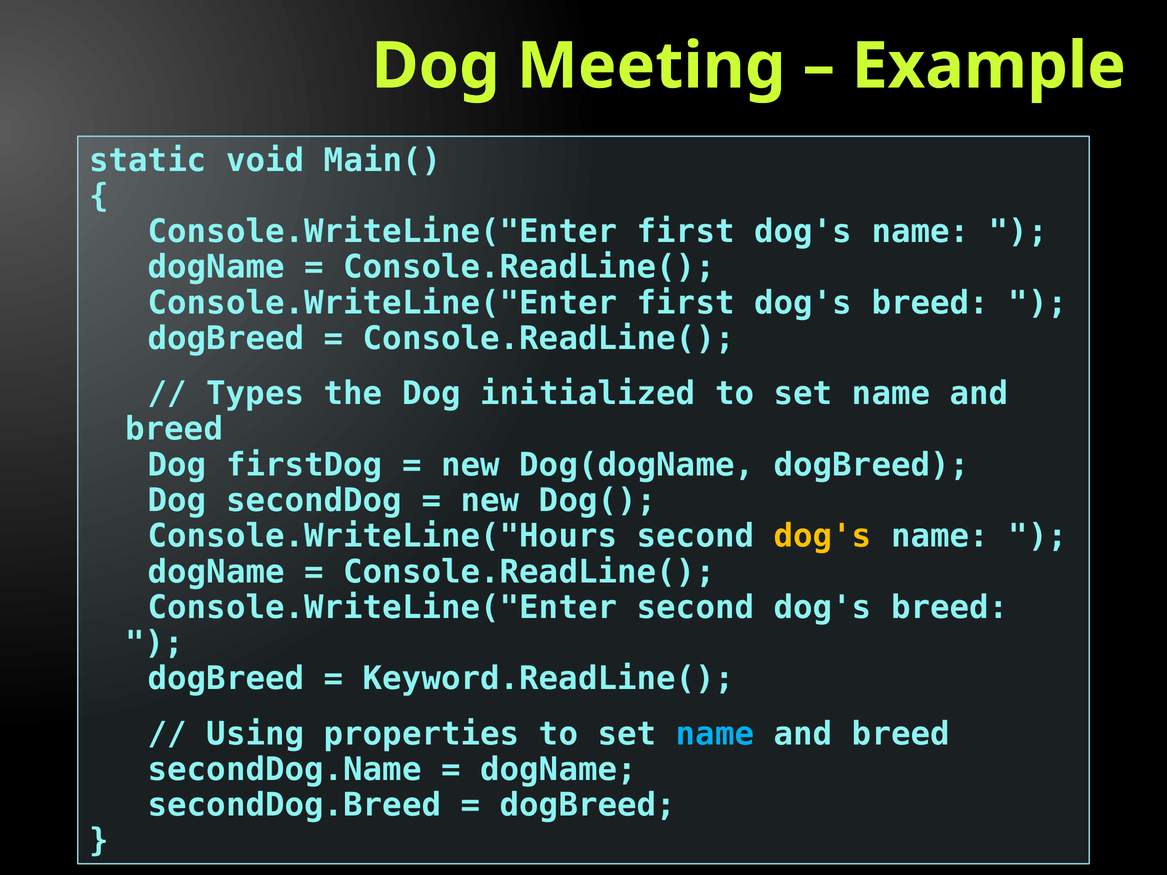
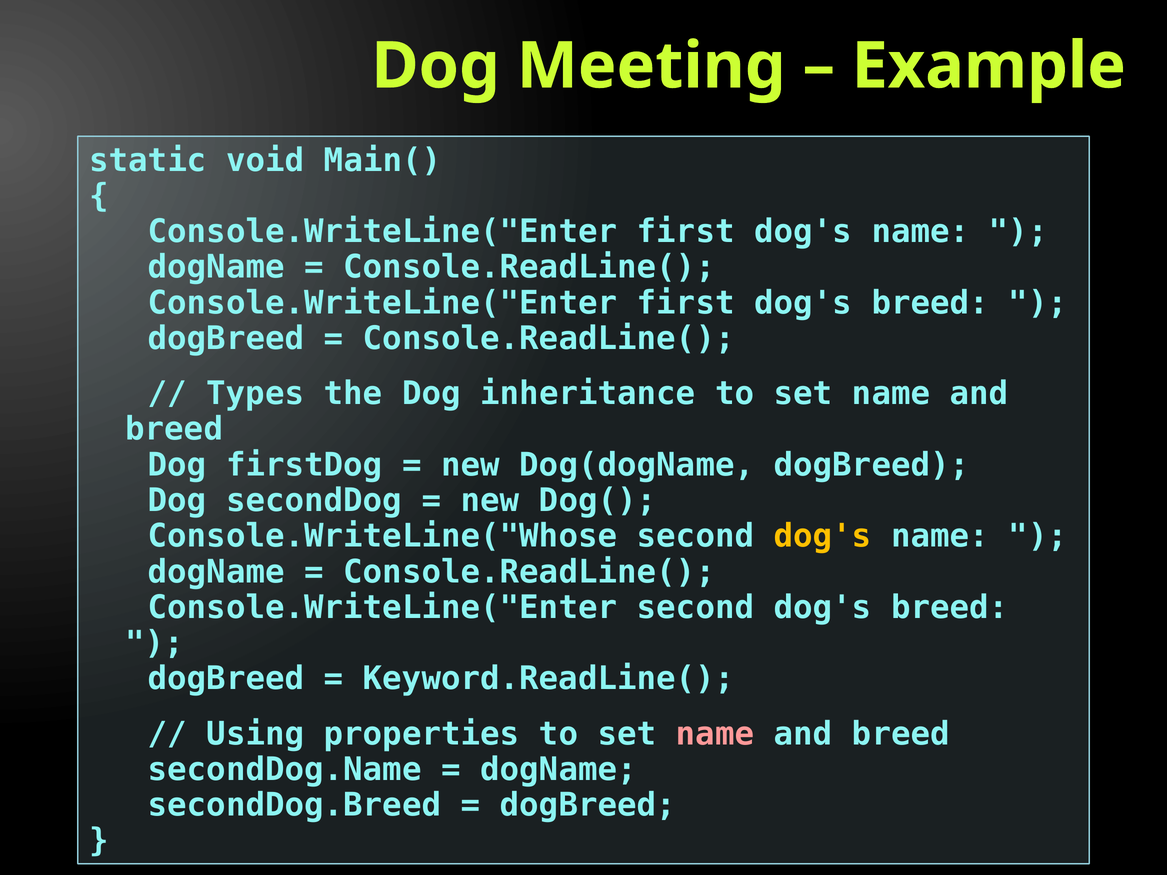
initialized: initialized -> inheritance (588, 394)
Console.WriteLine("Hours: Console.WriteLine("Hours -> Console.WriteLine("Whose (382, 536)
name colour: light blue -> pink (715, 734)
